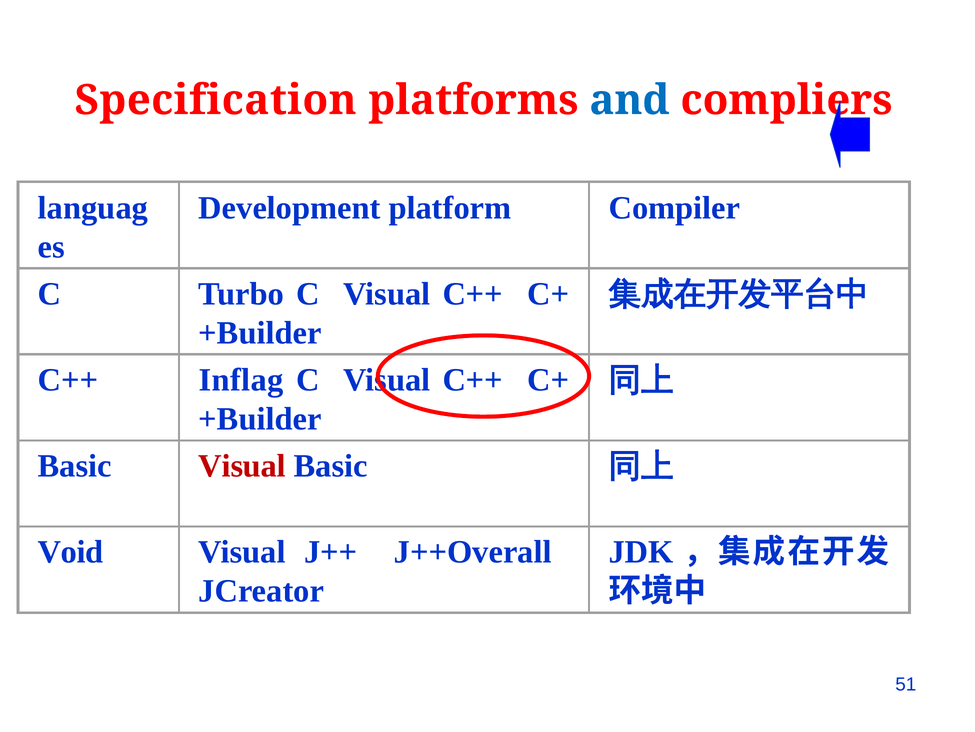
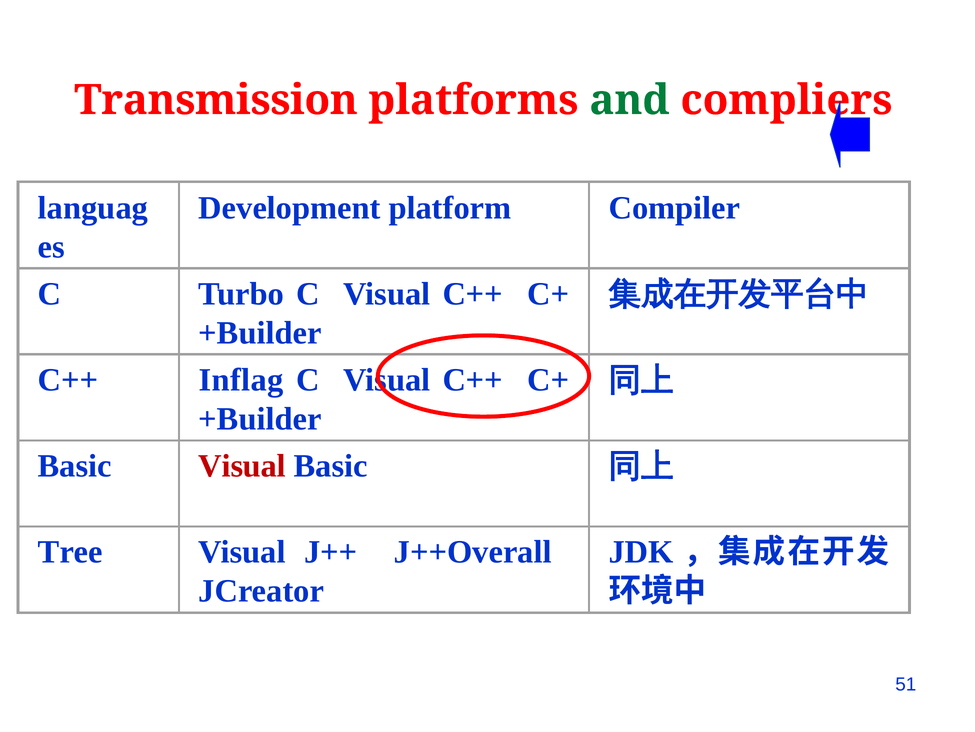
Specification: Specification -> Transmission (216, 100)
and colour: blue -> green (630, 100)
Void: Void -> Tree (70, 552)
